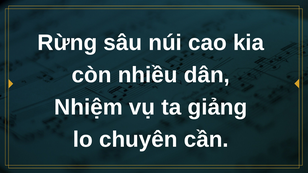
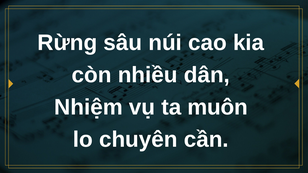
giảng: giảng -> muôn (218, 107)
